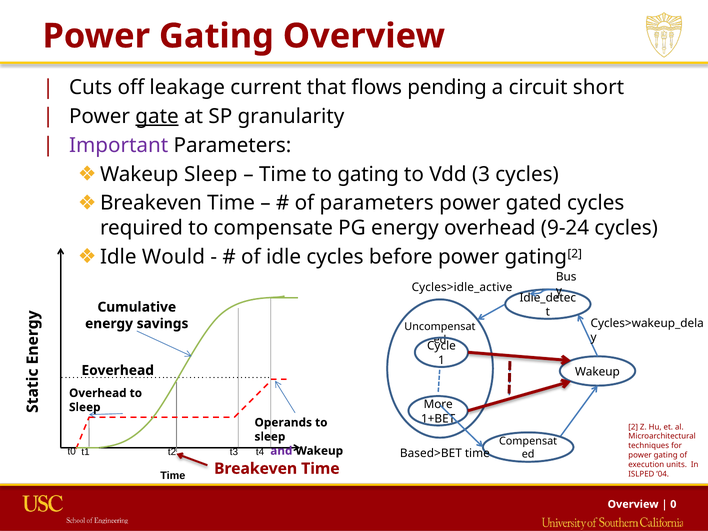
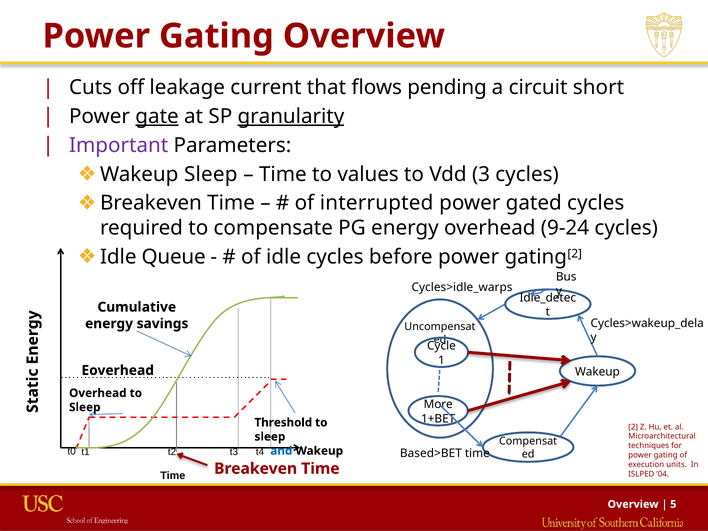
granularity underline: none -> present (291, 116)
to gating: gating -> values (368, 174)
of parameters: parameters -> interrupted (377, 203)
Would: Would -> Queue (174, 257)
Cycles>idle_active: Cycles>idle_active -> Cycles>idle_warps (462, 287)
Operands: Operands -> Threshold (283, 423)
and colour: purple -> blue (281, 451)
0: 0 -> 5 (673, 504)
